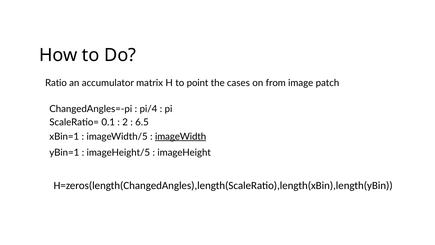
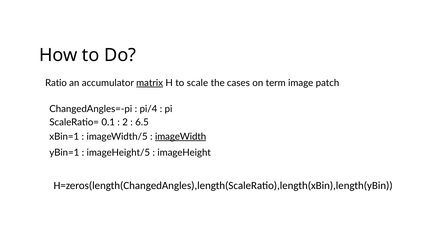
matrix underline: none -> present (150, 83)
point: point -> scale (197, 83)
from: from -> term (276, 83)
